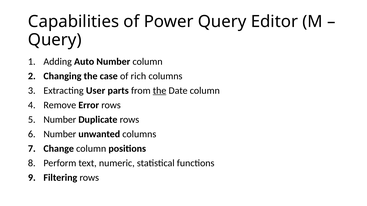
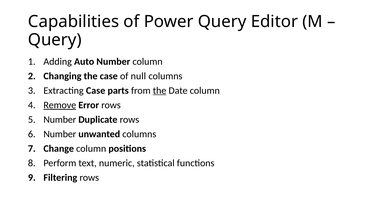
rich: rich -> null (138, 76)
Extracting User: User -> Case (96, 91)
Remove underline: none -> present (60, 105)
